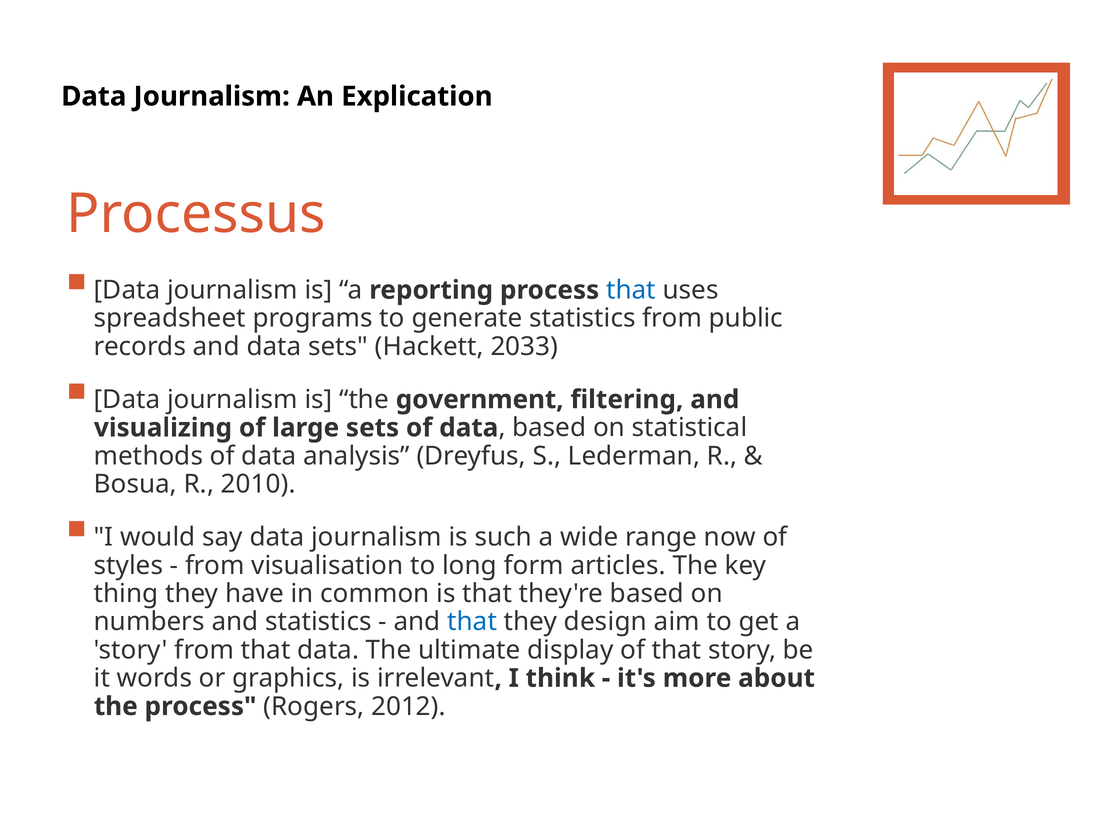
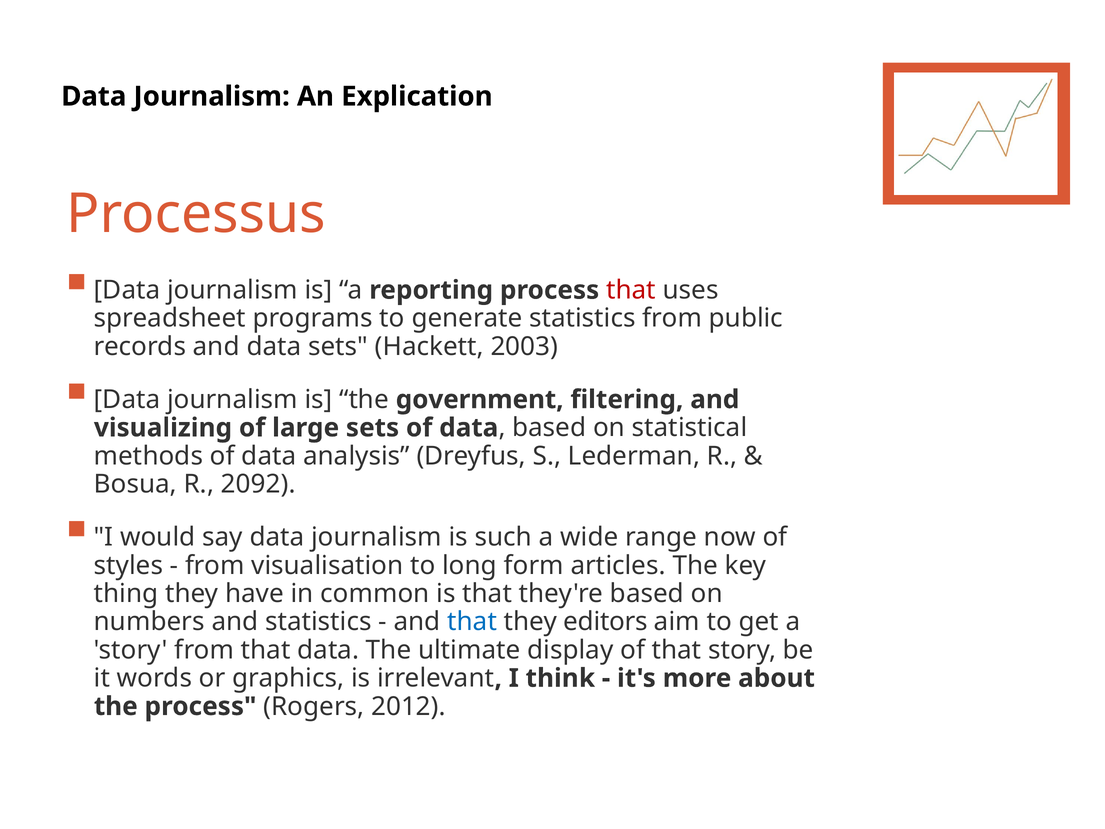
that colour: blue -> red (631, 290)
2033: 2033 -> 2003 (524, 346)
2010: 2010 -> 2092 (258, 484)
design: design -> editors (606, 622)
